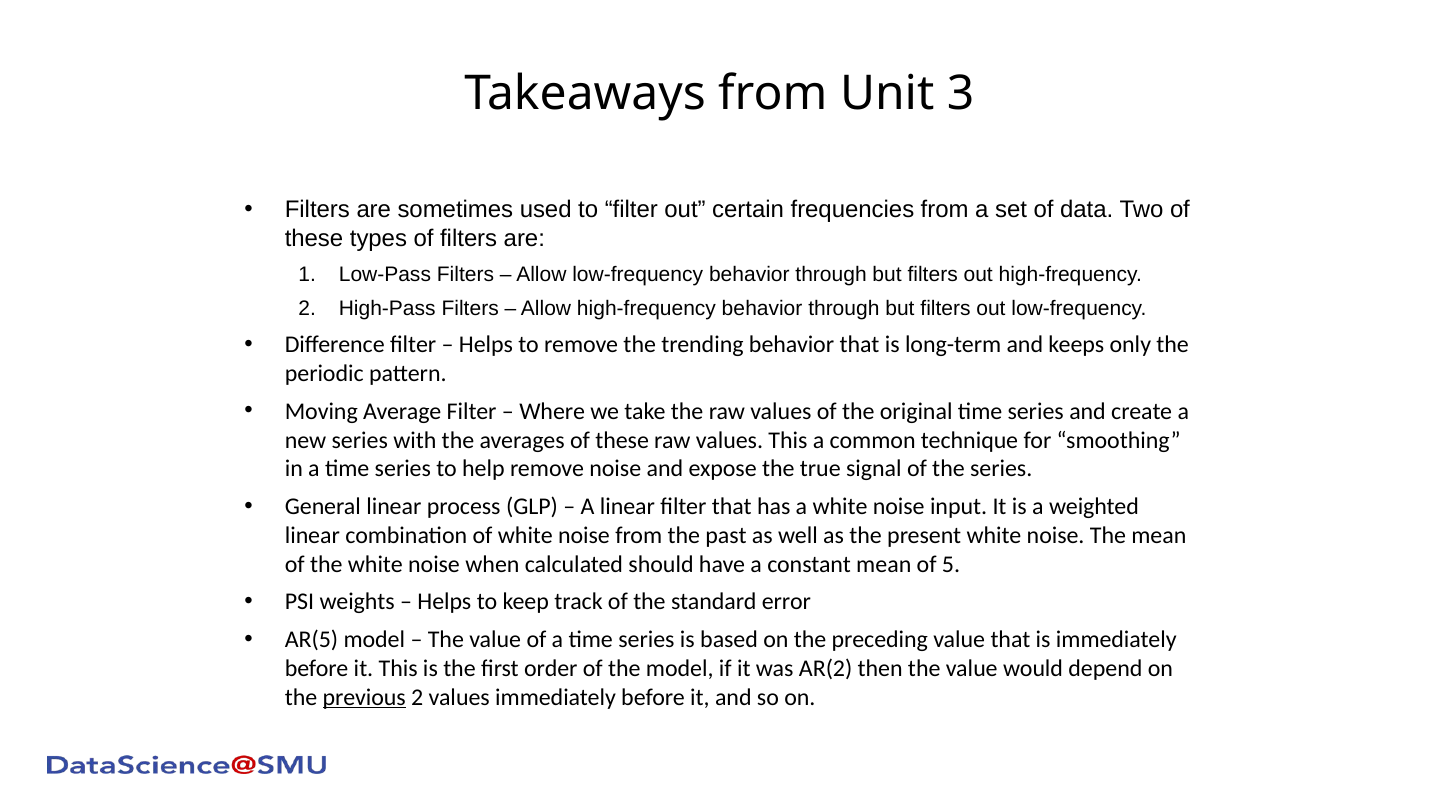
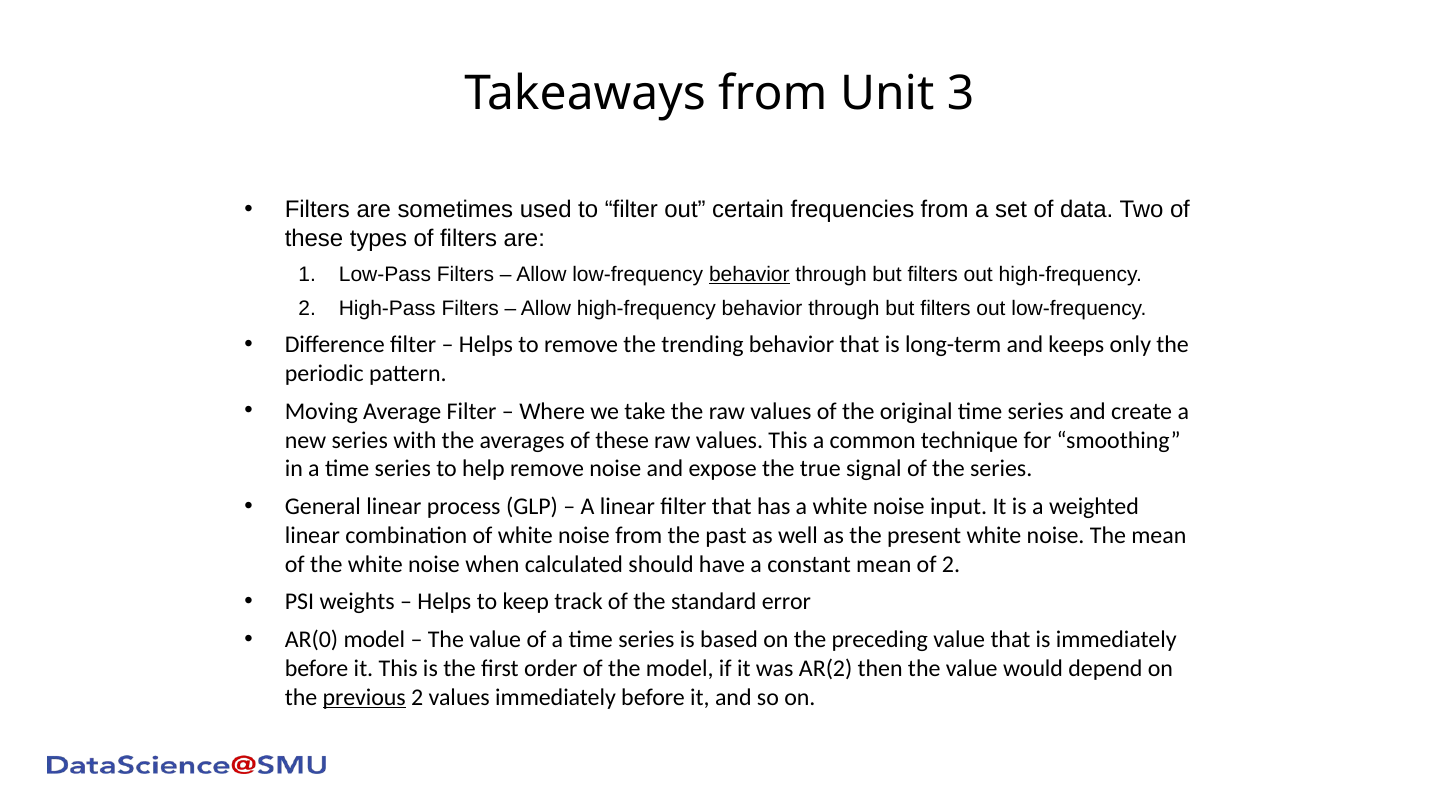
behavior underline: none -> present (749, 275)
of 5: 5 -> 2 (951, 565)
AR(5: AR(5 -> AR(0 (312, 640)
